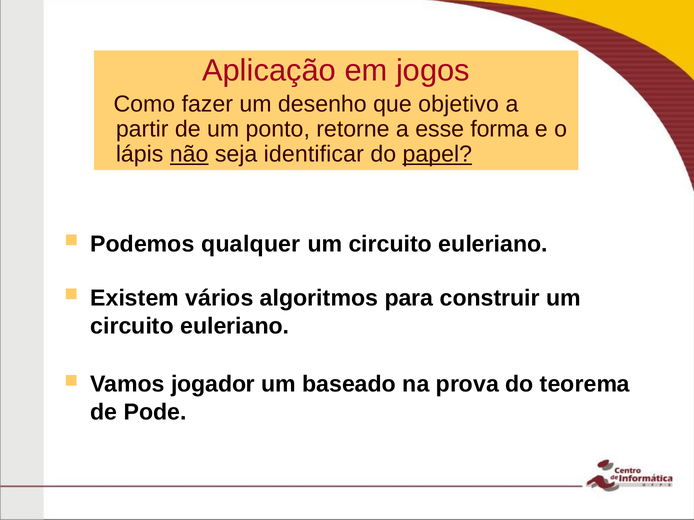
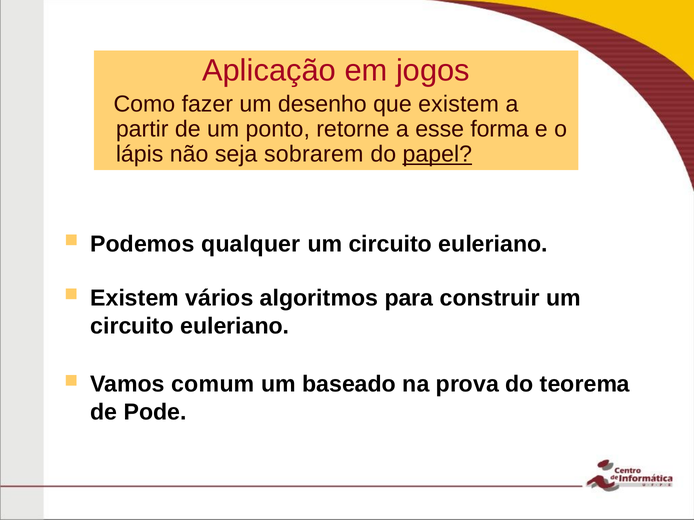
que objetivo: objetivo -> existem (459, 104)
não underline: present -> none (189, 154)
identificar: identificar -> sobrarem (314, 154)
jogador: jogador -> comum (213, 385)
